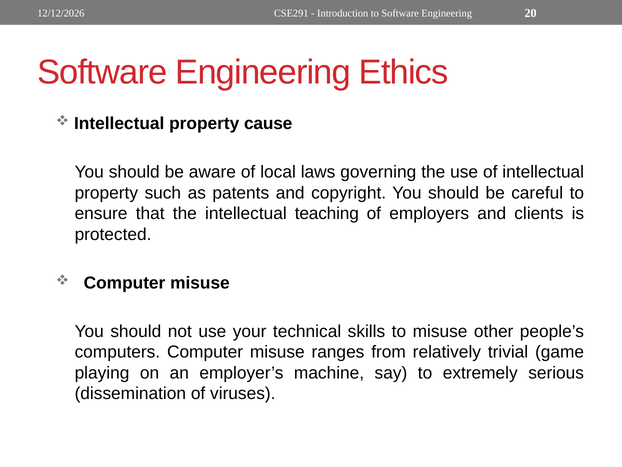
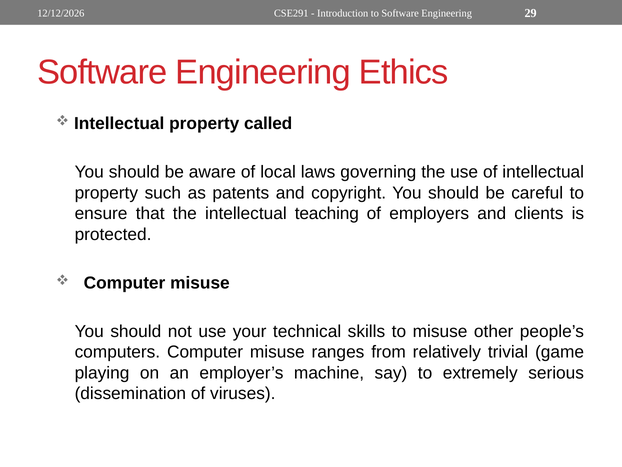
20: 20 -> 29 (531, 13)
cause: cause -> called (268, 124)
